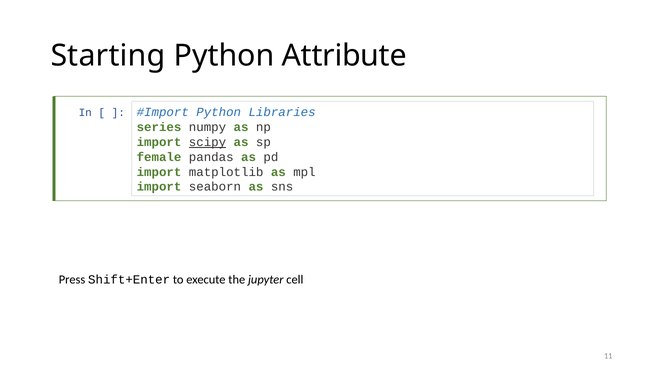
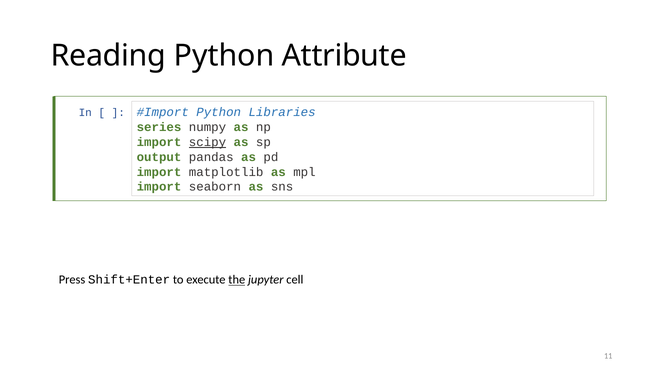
Starting: Starting -> Reading (108, 56)
female: female -> output (159, 157)
the underline: none -> present (237, 280)
